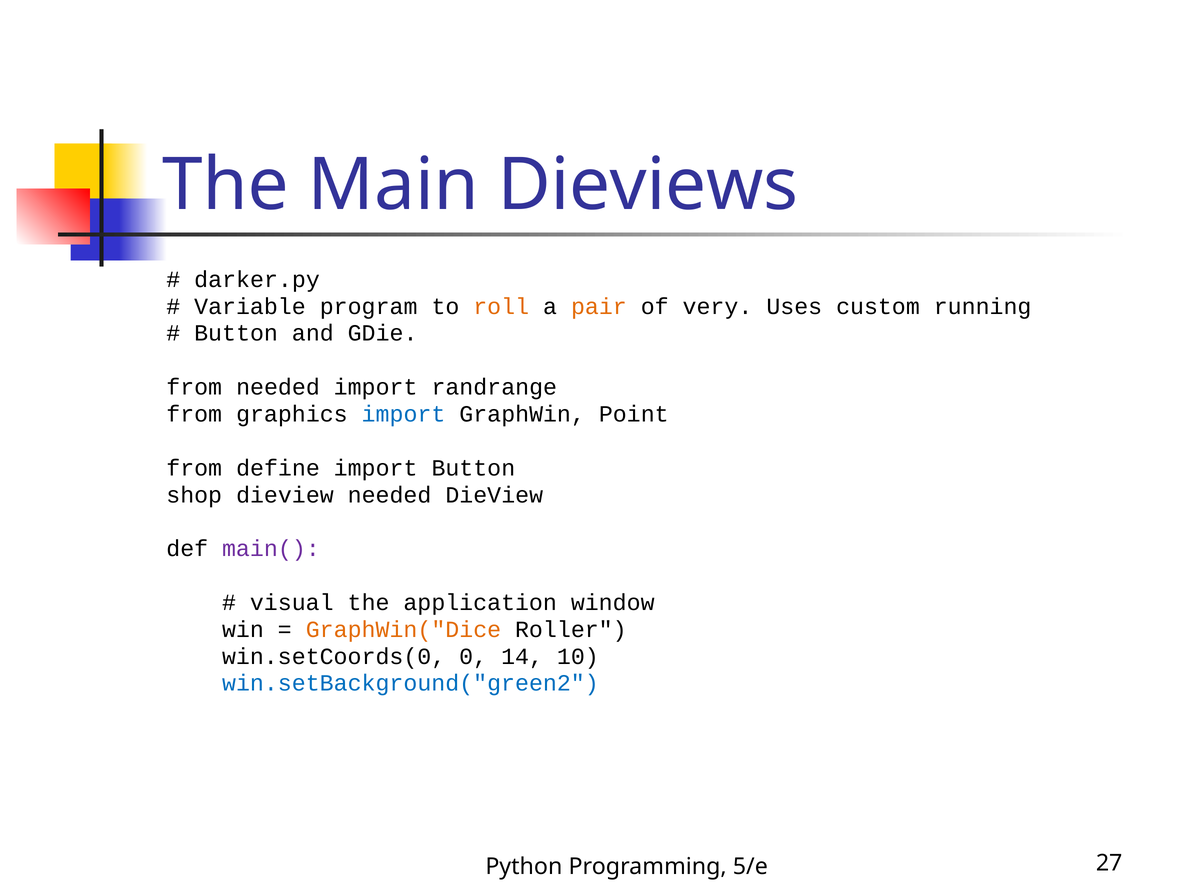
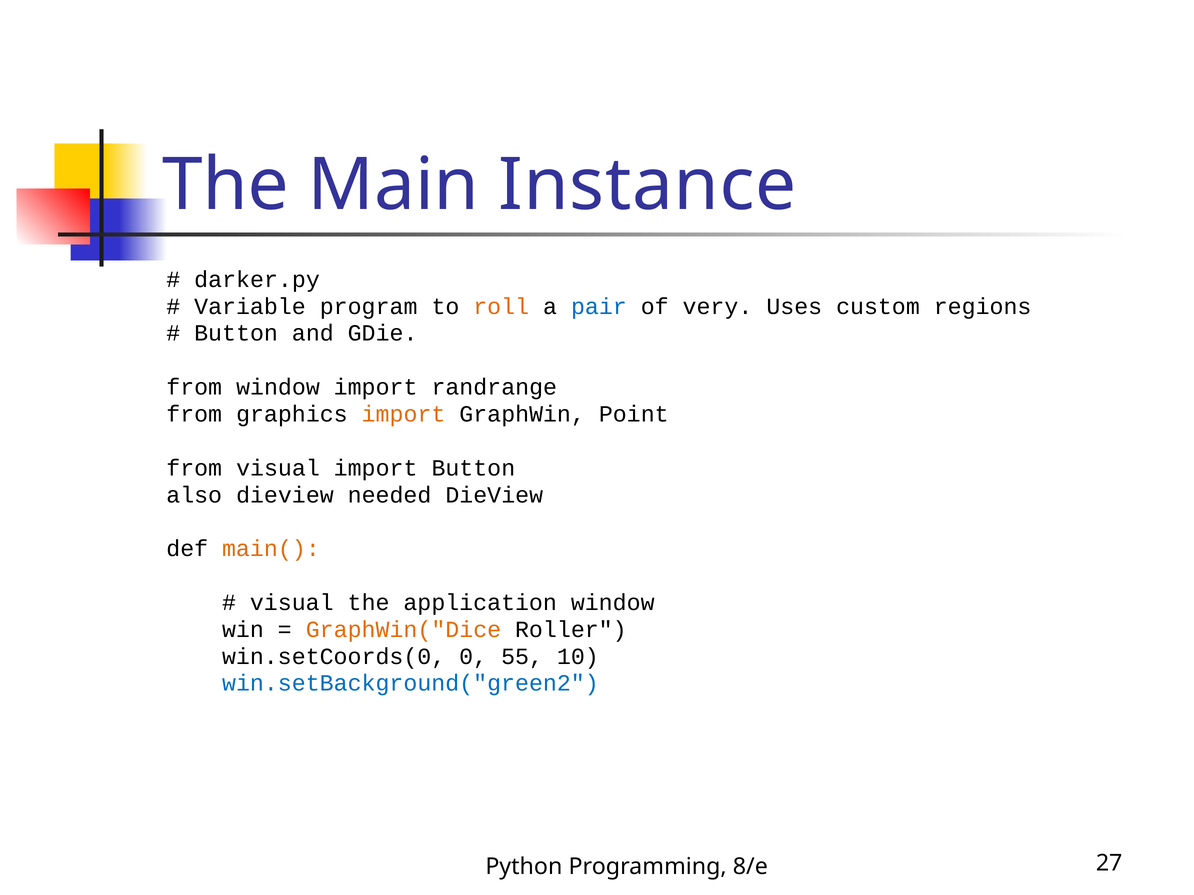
Dieviews: Dieviews -> Instance (647, 185)
pair colour: orange -> blue (599, 307)
running: running -> regions (983, 307)
from needed: needed -> window (278, 387)
import colour: blue -> orange (404, 414)
from define: define -> visual (278, 468)
shop: shop -> also (194, 495)
main( colour: purple -> orange (271, 549)
14: 14 -> 55 (522, 657)
5/e: 5/e -> 8/e (750, 867)
